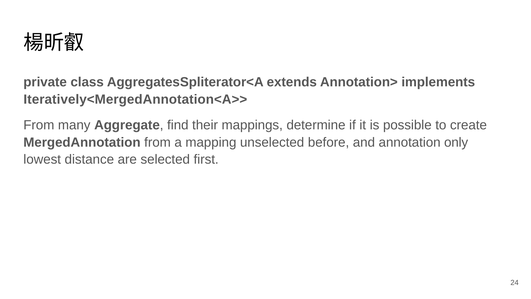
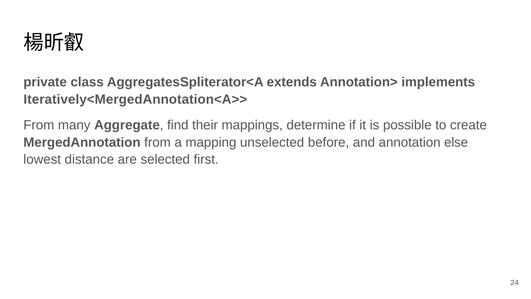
only: only -> else (456, 142)
